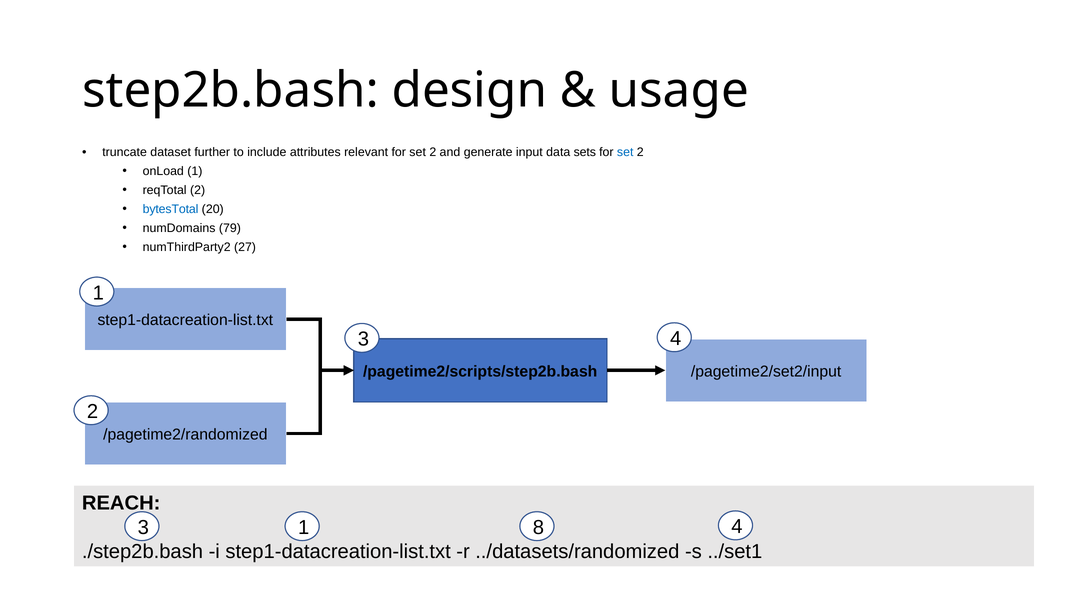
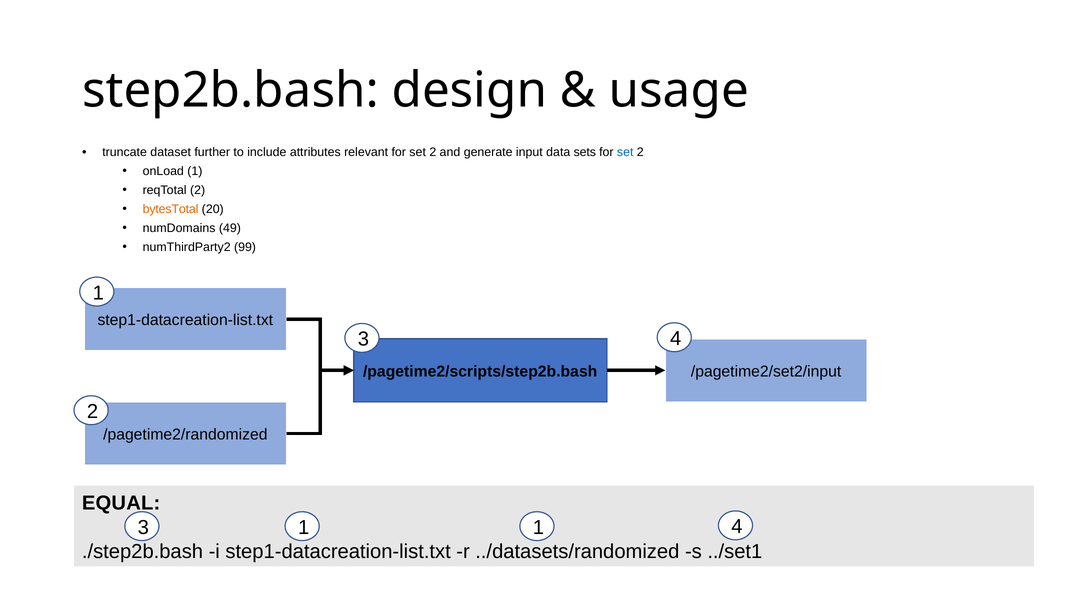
bytesTotal colour: blue -> orange (171, 209)
79: 79 -> 49 (230, 228)
27: 27 -> 99 (245, 247)
REACH: REACH -> EQUAL (121, 503)
1 8: 8 -> 1 (538, 527)
